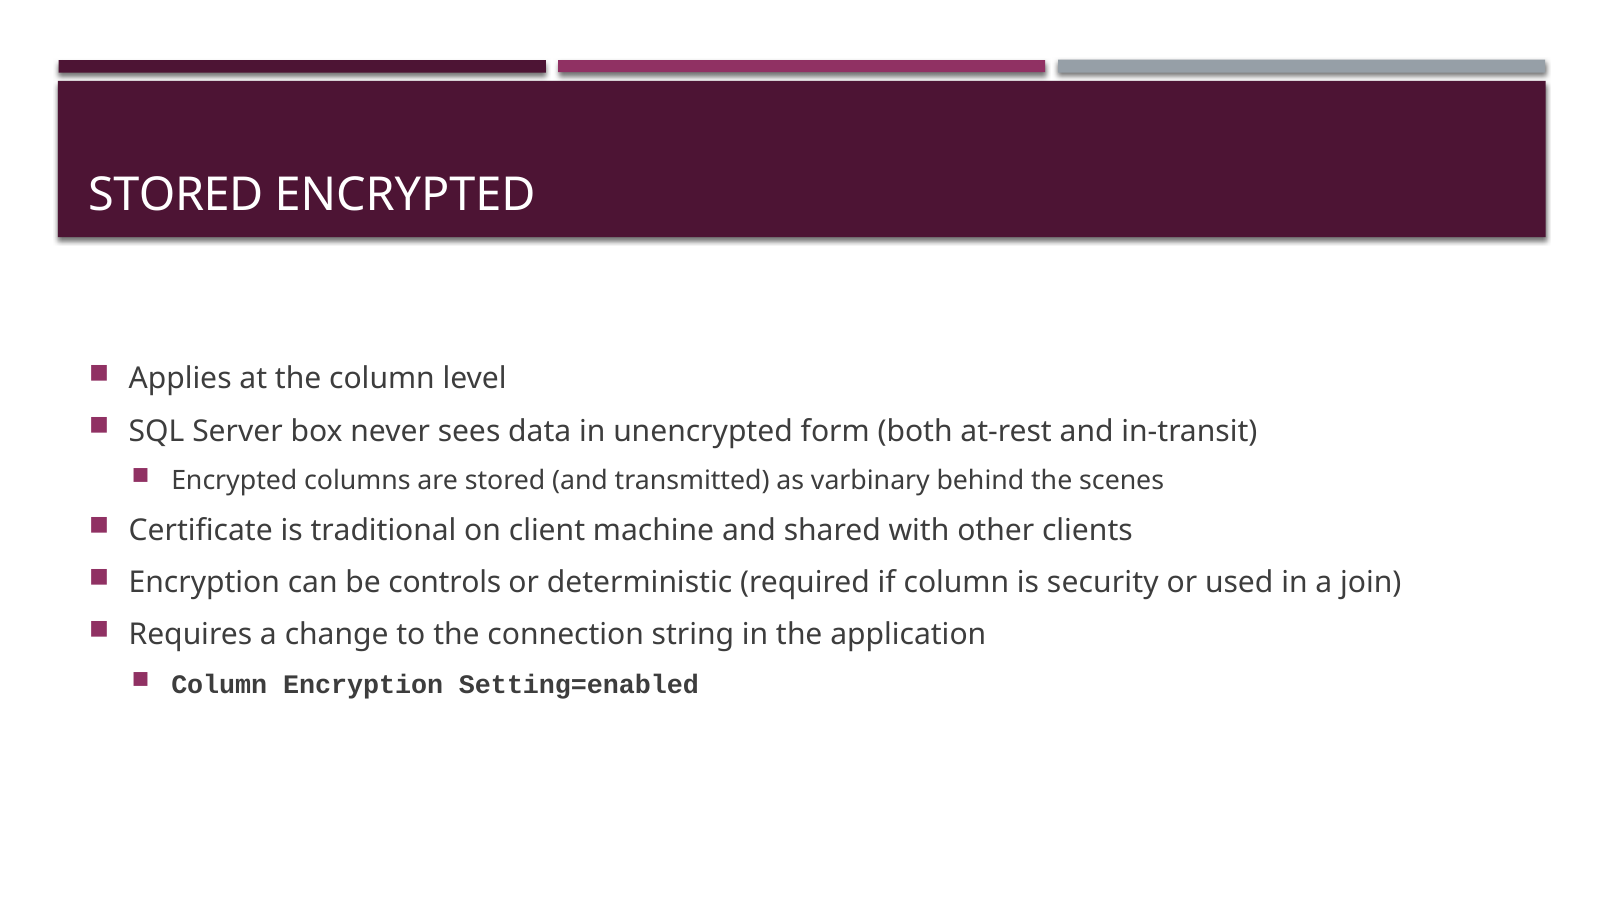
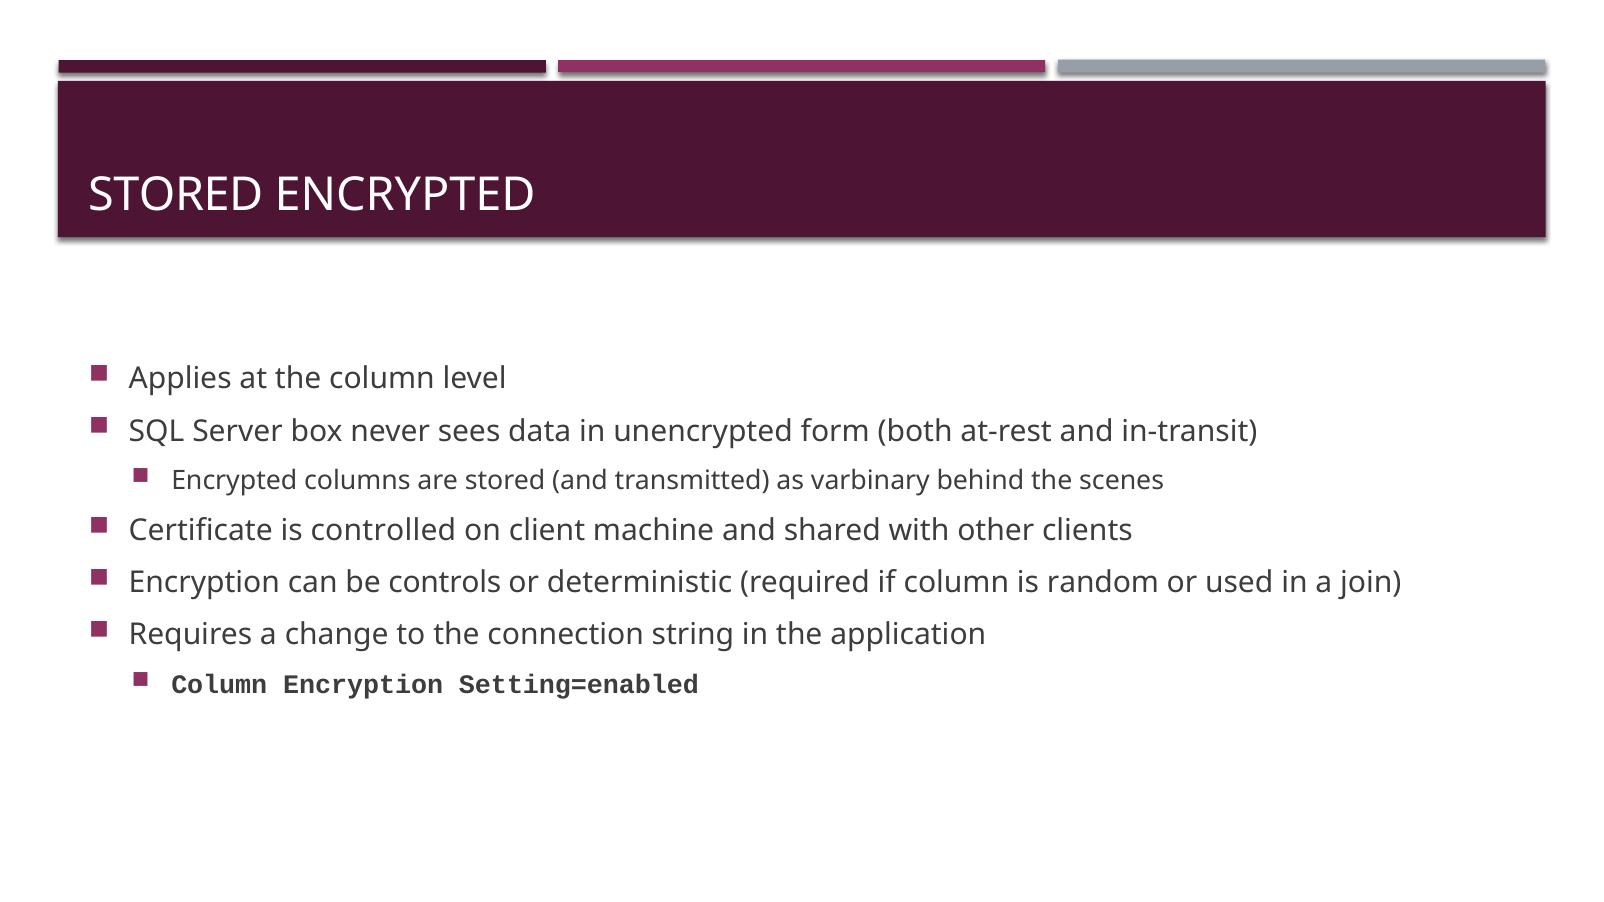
traditional: traditional -> controlled (383, 531)
security: security -> random (1103, 583)
